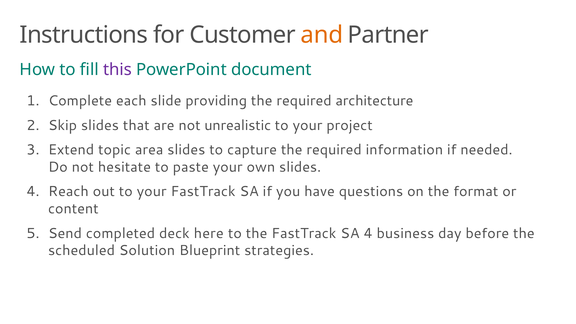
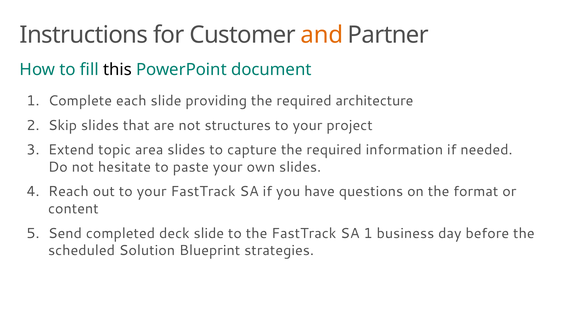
this colour: purple -> black (117, 69)
unrealistic: unrealistic -> structures (238, 125)
deck here: here -> slide (209, 233)
SA 4: 4 -> 1 (368, 233)
